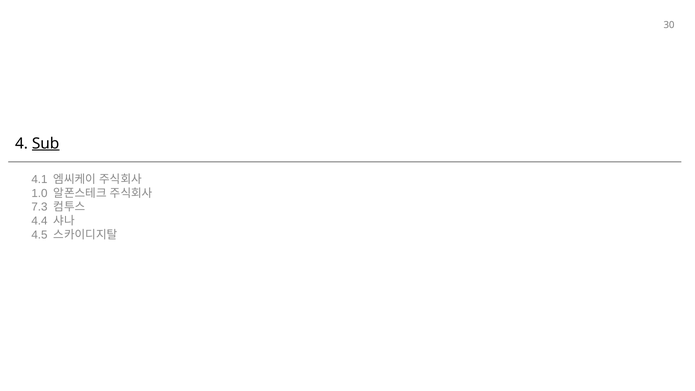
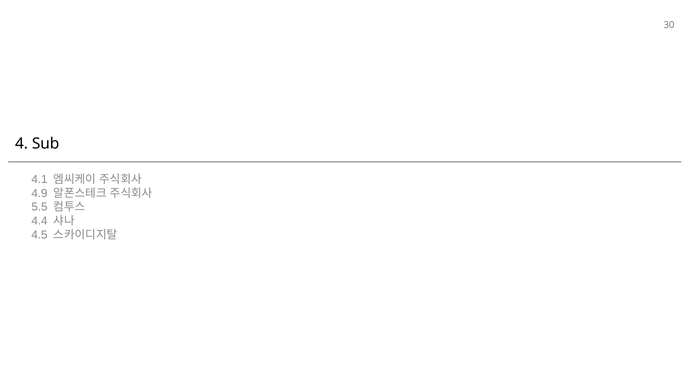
Sub underline: present -> none (46, 144)
1.0: 1.0 -> 4.9 (39, 193)
7.3: 7.3 -> 5.5 (39, 207)
